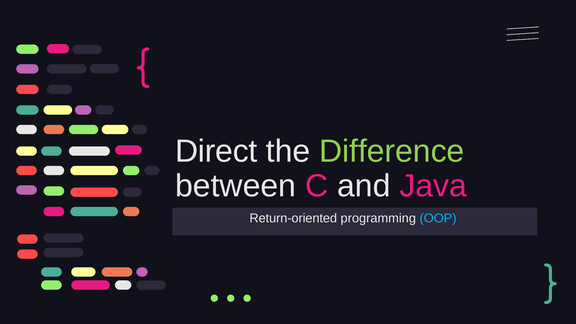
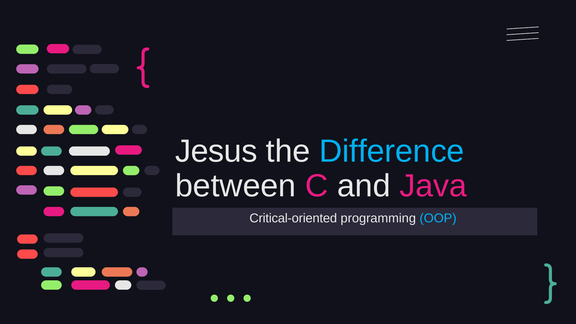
Direct: Direct -> Jesus (216, 151)
Difference colour: light green -> light blue (392, 151)
Return-oriented: Return-oriented -> Critical-oriented (293, 218)
